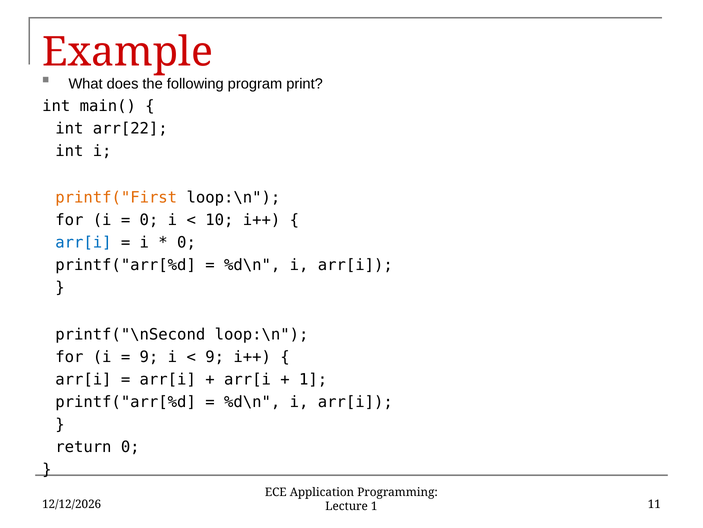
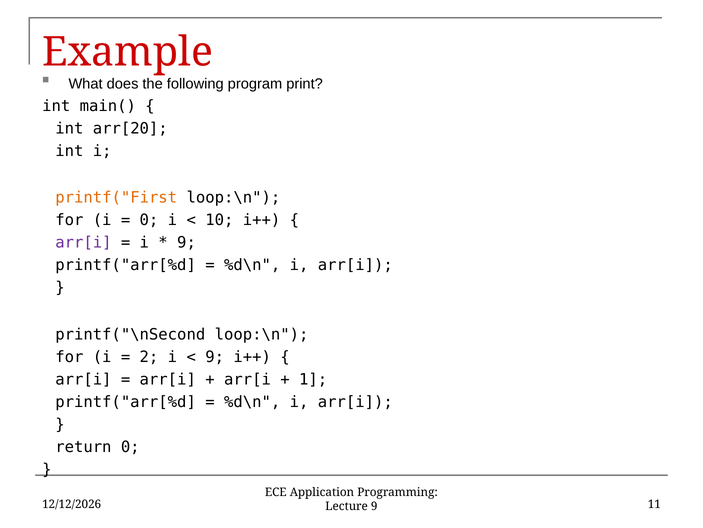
arr[22: arr[22 -> arr[20 (130, 128)
arr[i colour: blue -> purple (83, 242)
0: 0 -> 9 (187, 242)
9: 9 -> 2 (149, 357)
Lecture 1: 1 -> 9 (374, 506)
